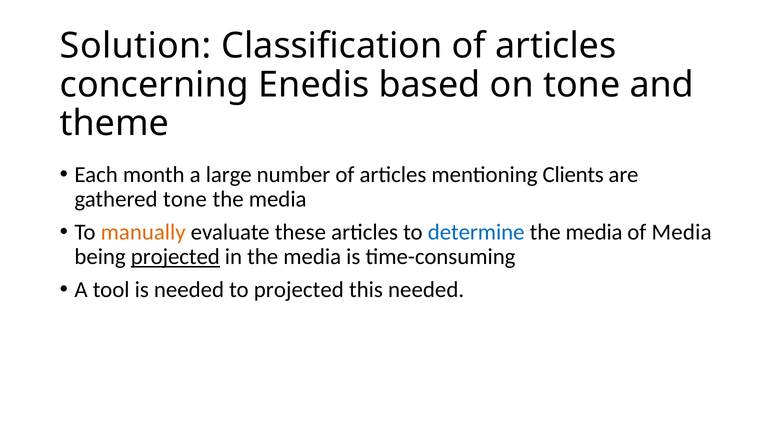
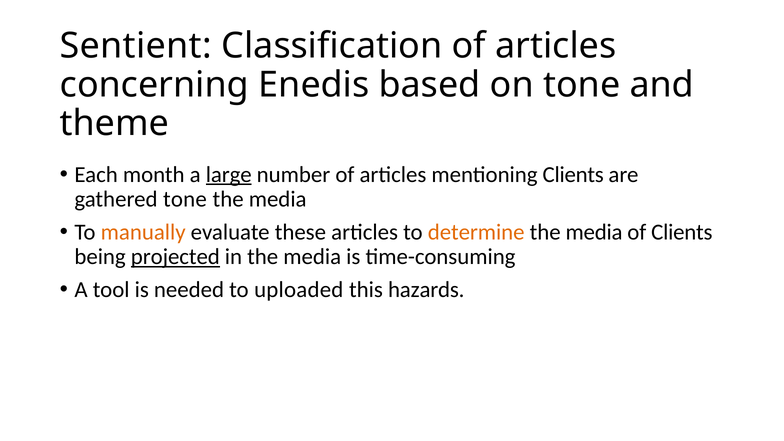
Solution: Solution -> Sentient (136, 46)
large underline: none -> present (229, 174)
determine colour: blue -> orange (476, 232)
of Media: Media -> Clients (682, 232)
to projected: projected -> uploaded (299, 290)
this needed: needed -> hazards (426, 290)
